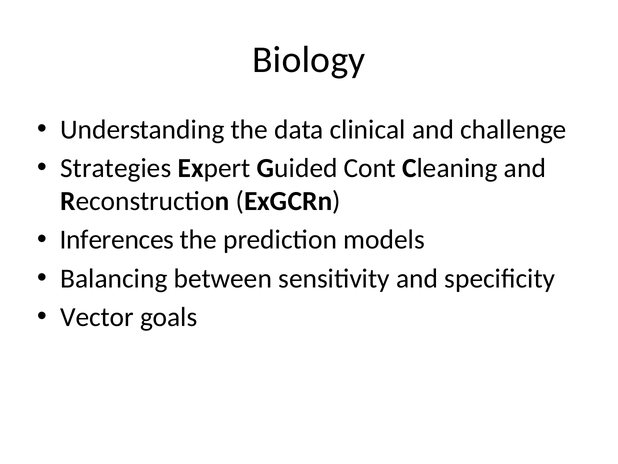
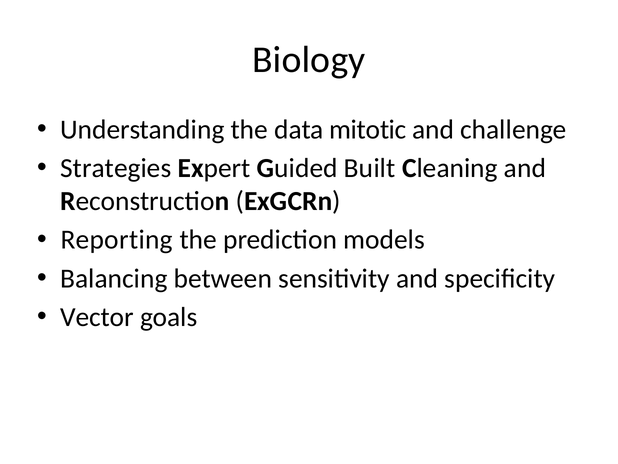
clinical: clinical -> mitotic (368, 130)
Cont: Cont -> Built (370, 168)
Inferences: Inferences -> Reporting (117, 240)
